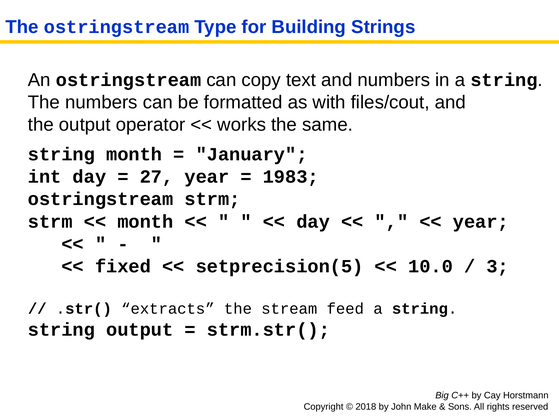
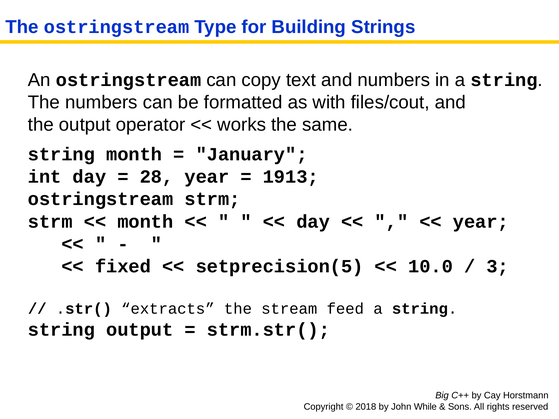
27: 27 -> 28 (157, 177)
1983: 1983 -> 1913 (291, 177)
Make: Make -> While (425, 407)
